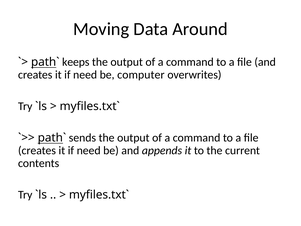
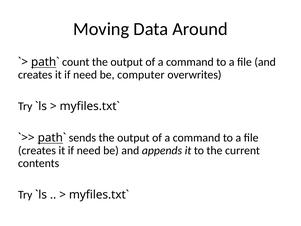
keeps: keeps -> count (76, 62)
